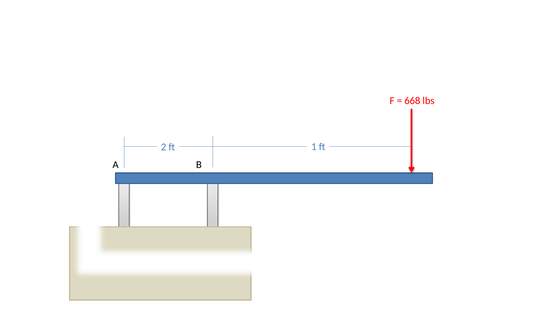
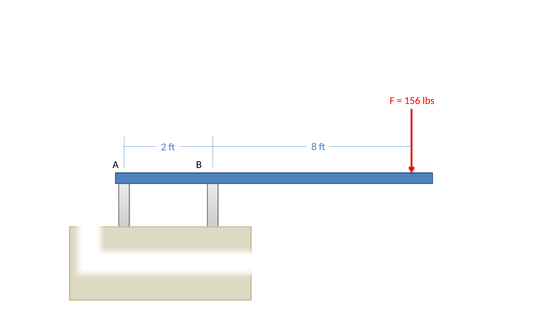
668: 668 -> 156 (412, 101)
1: 1 -> 8 (314, 147)
